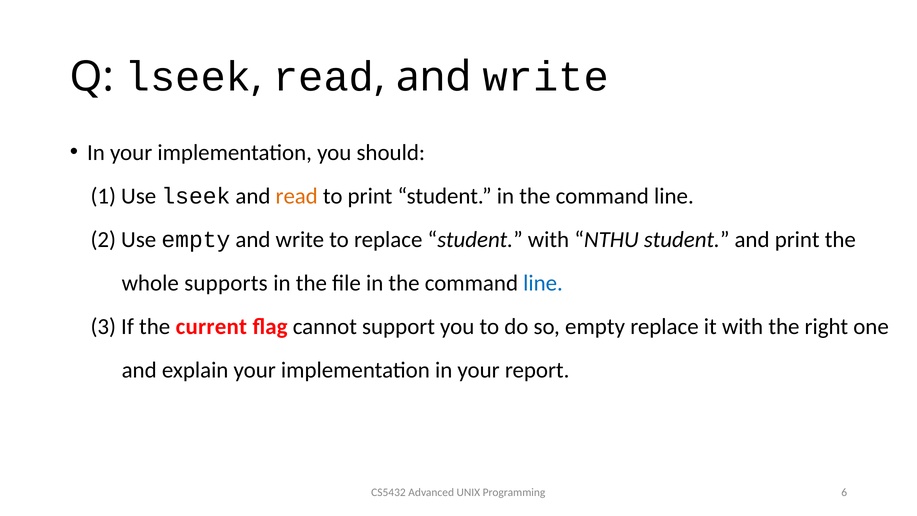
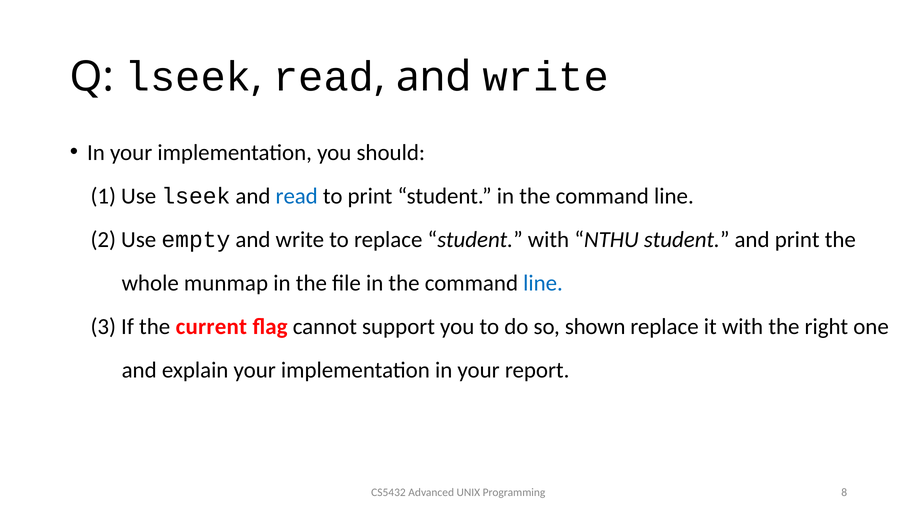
read colour: orange -> blue (297, 196)
supports: supports -> munmap (226, 283)
so empty: empty -> shown (595, 327)
6: 6 -> 8 (844, 492)
